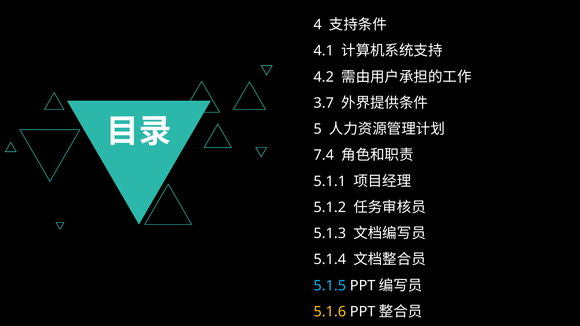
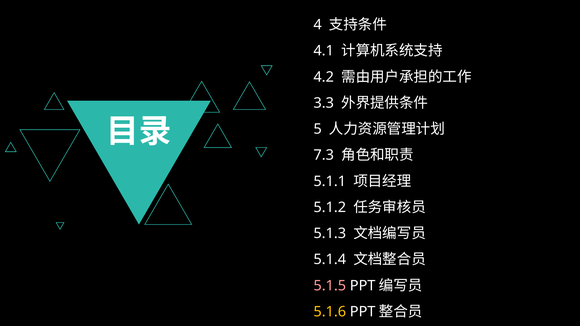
3.7: 3.7 -> 3.3 (324, 103)
7.4: 7.4 -> 7.3 (324, 155)
5.1.5 colour: light blue -> pink (330, 286)
